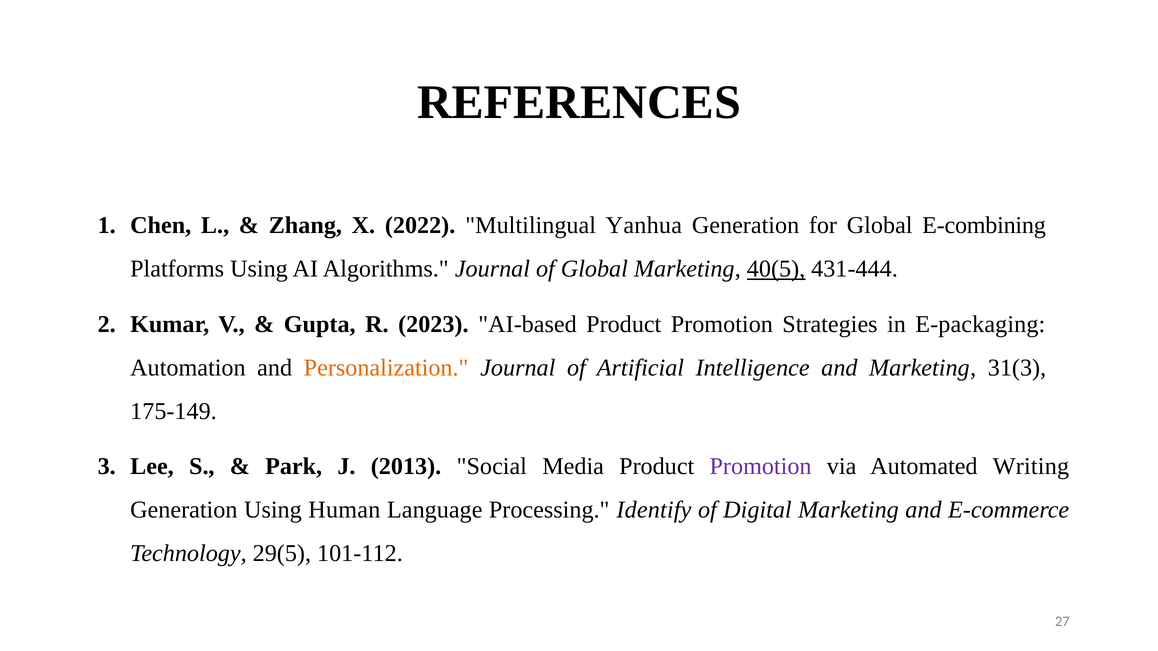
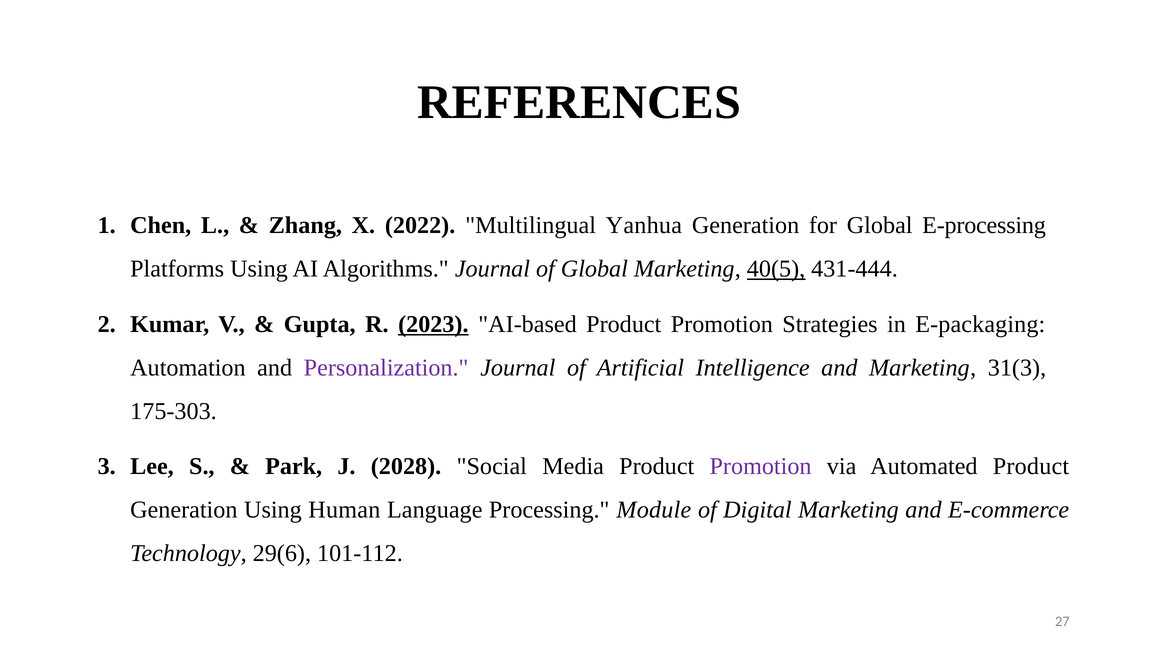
E-combining: E-combining -> E-processing (984, 226)
2023 underline: none -> present (433, 324)
Personalization colour: orange -> purple (386, 368)
175-149: 175-149 -> 175-303 (173, 411)
2013: 2013 -> 2028 (406, 467)
Automated Writing: Writing -> Product (1031, 467)
Identify: Identify -> Module (654, 510)
29(5: 29(5 -> 29(6 (282, 554)
